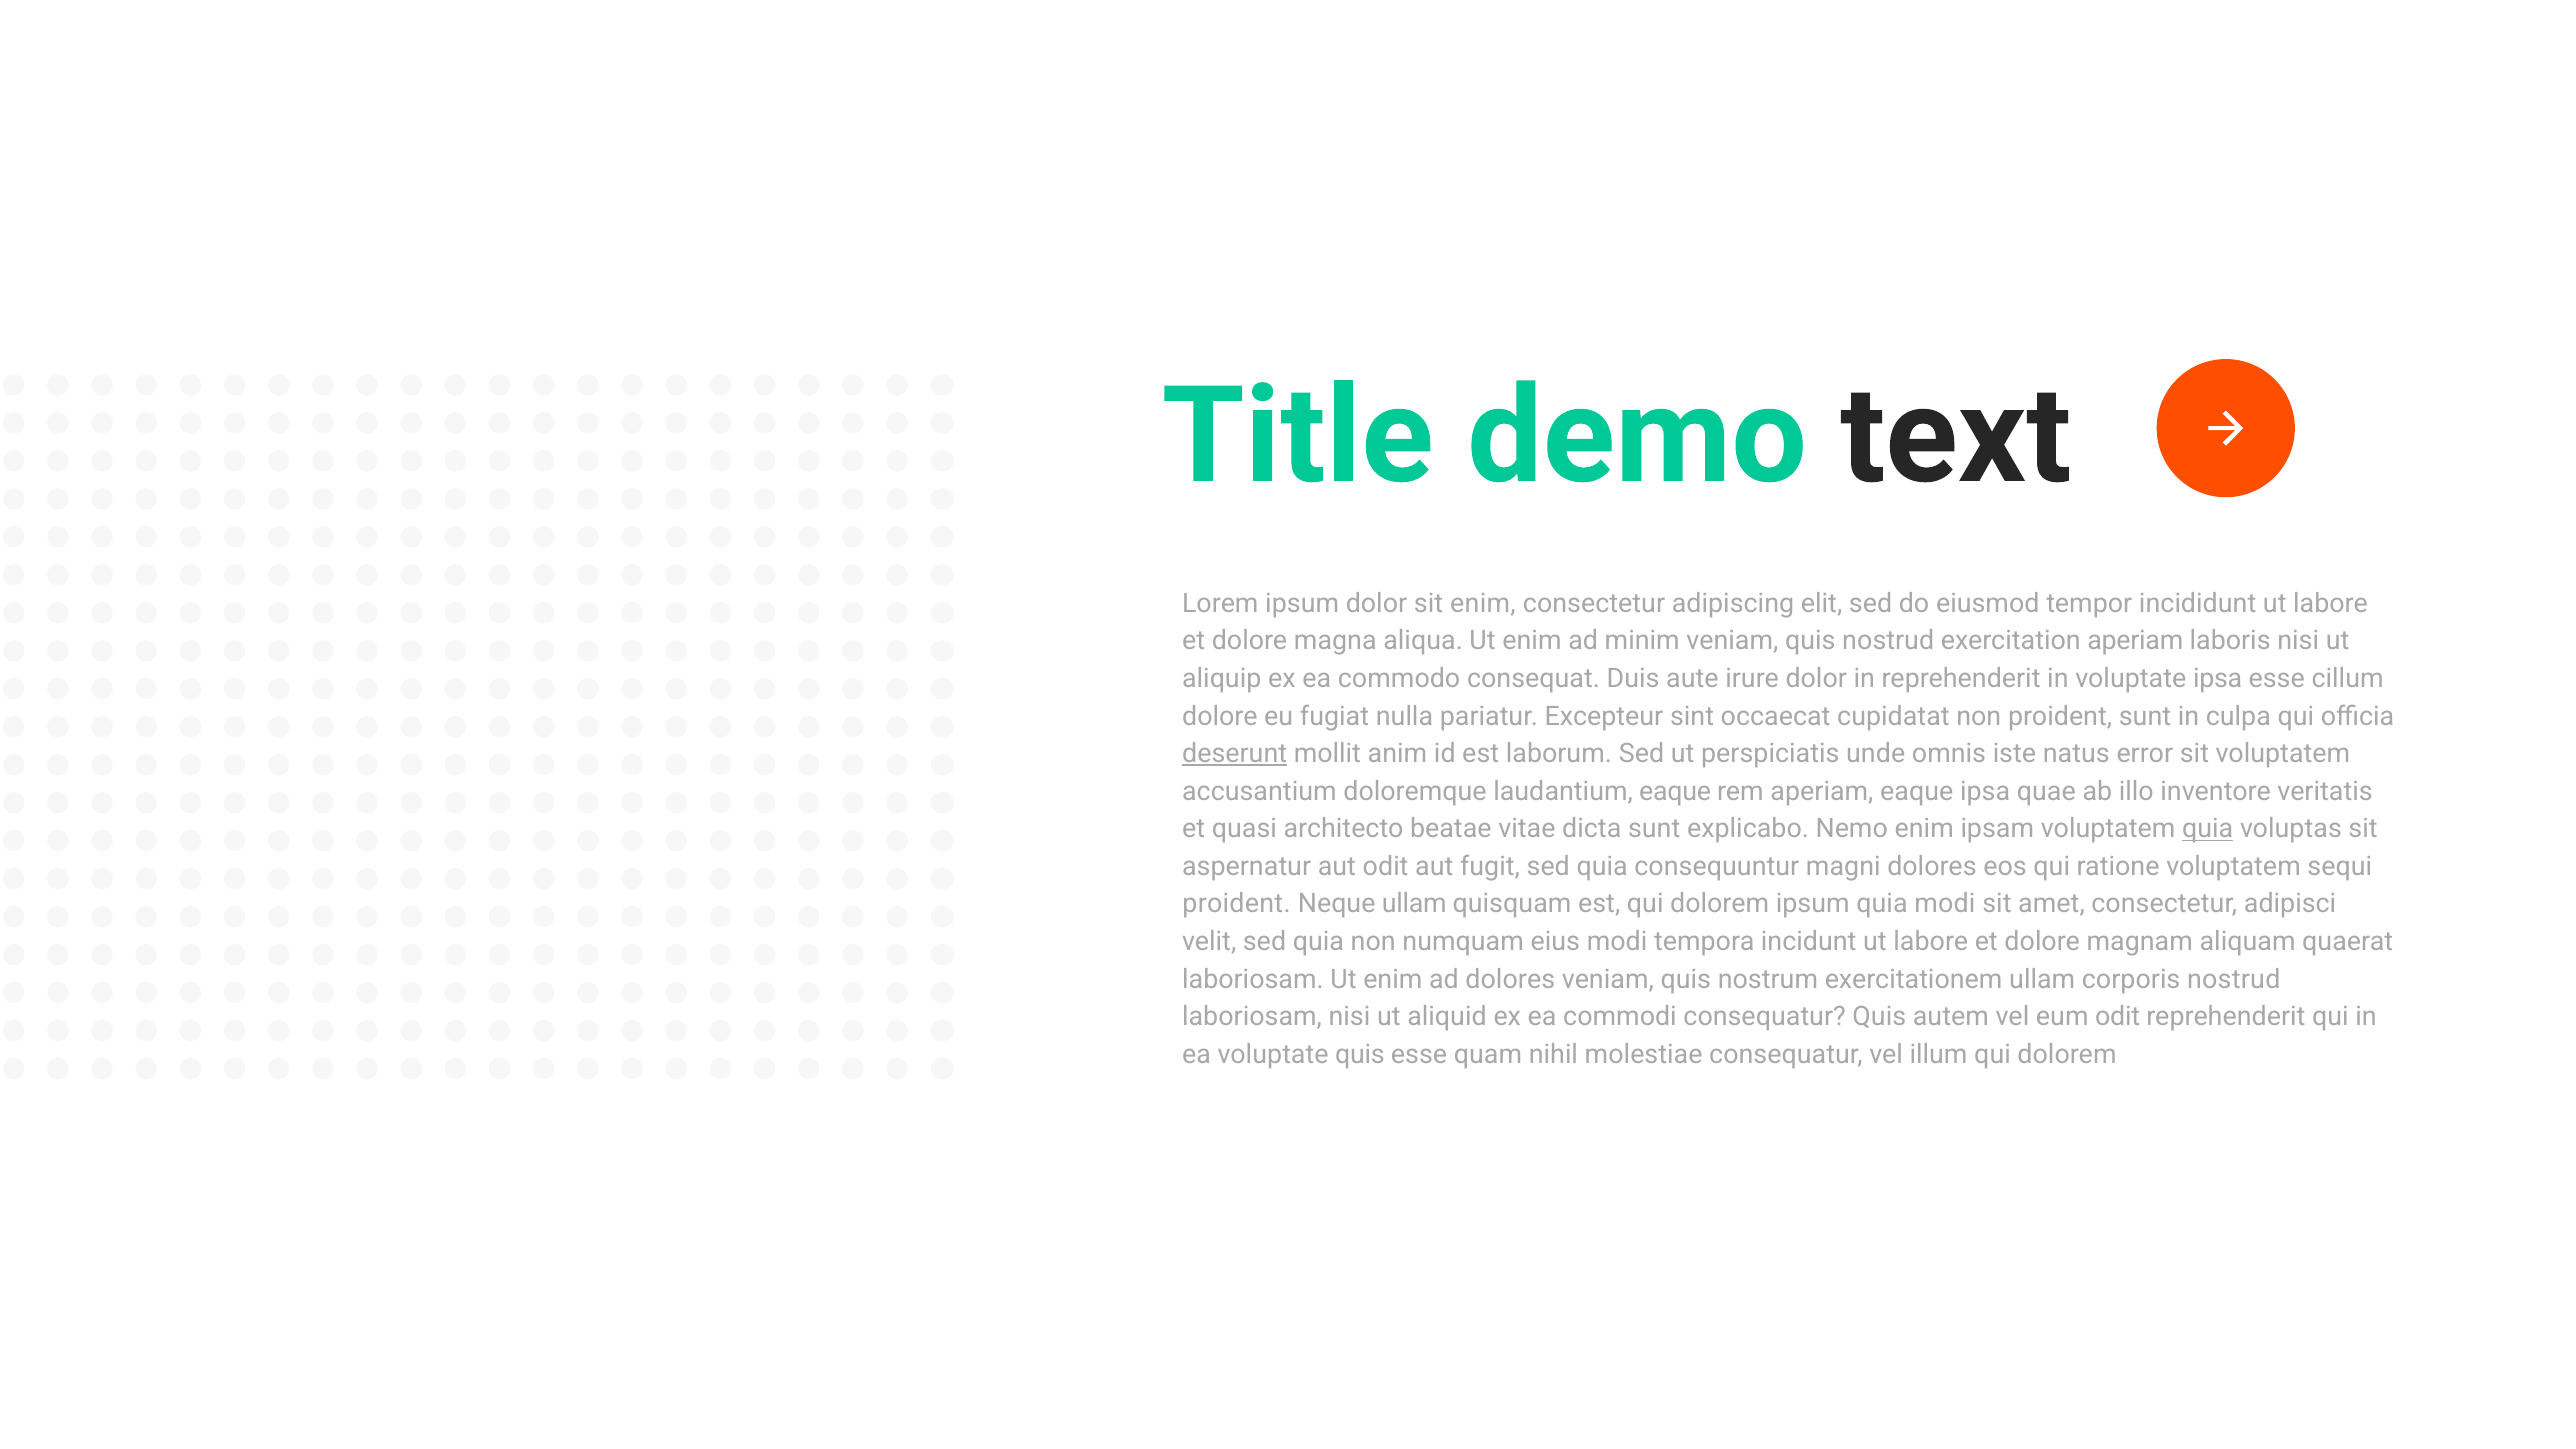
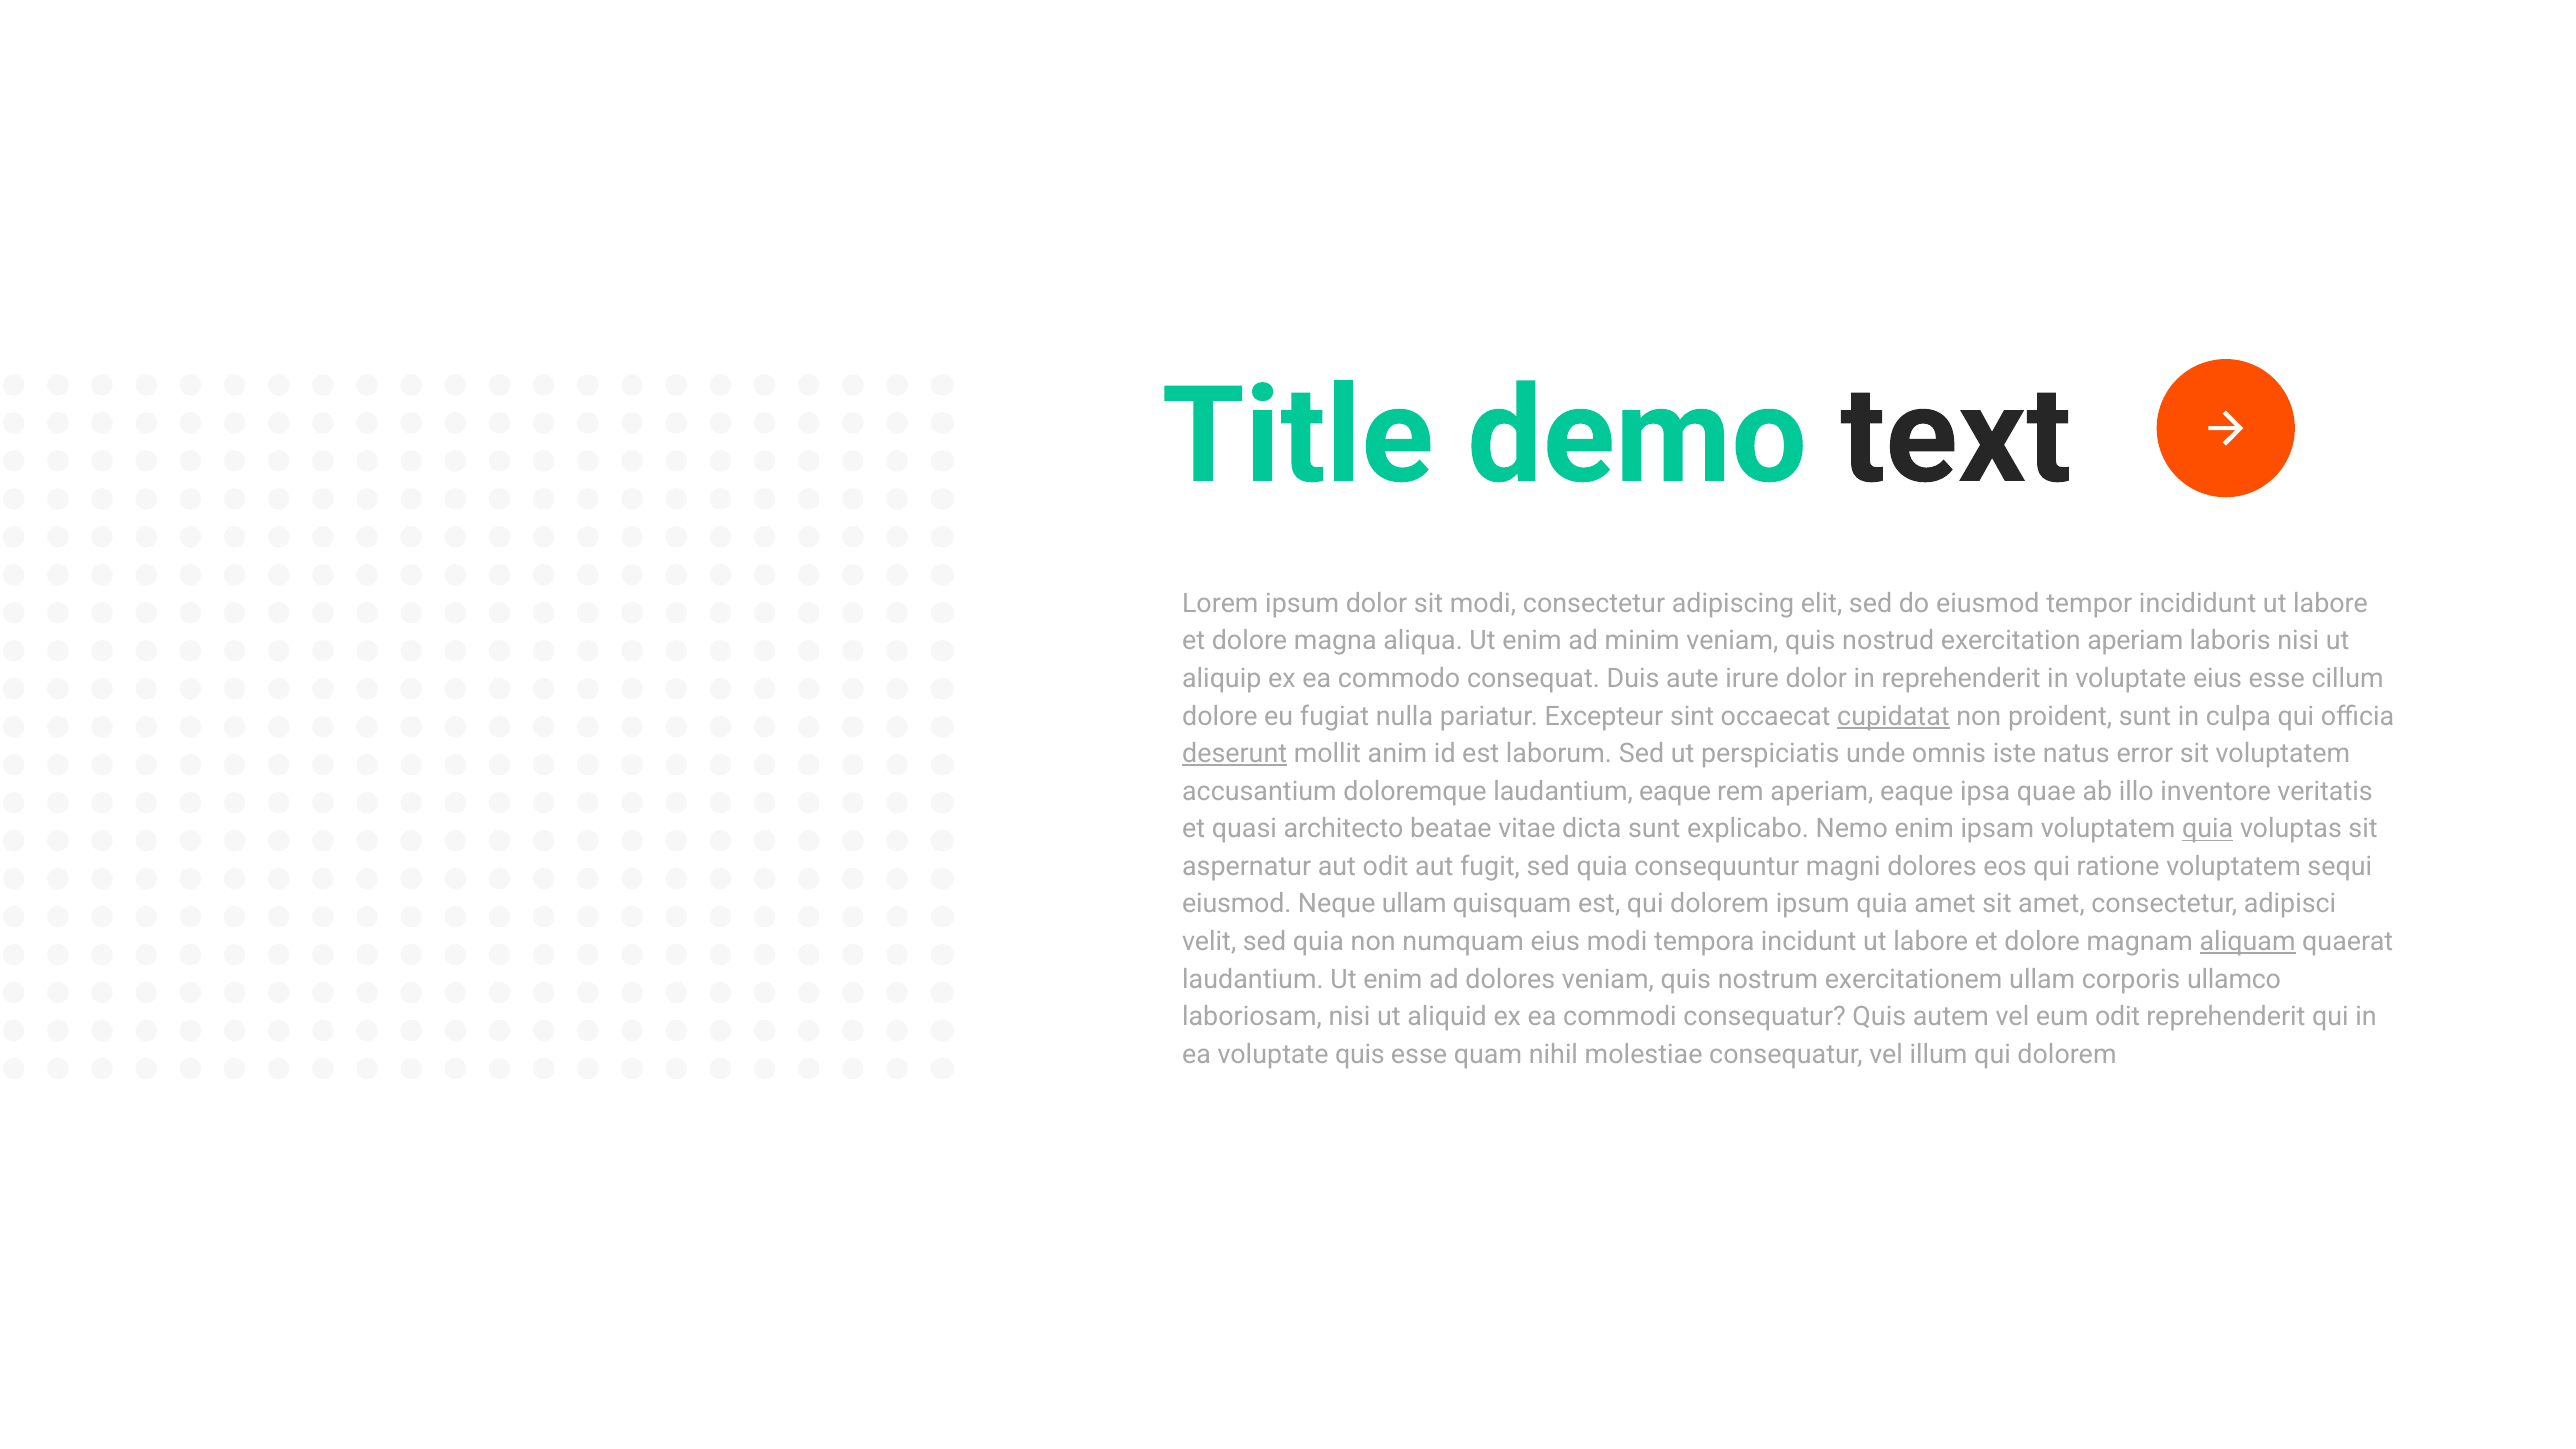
sit enim: enim -> modi (1483, 603)
voluptate ipsa: ipsa -> eius (2218, 679)
cupidatat underline: none -> present (1893, 716)
proident: proident -> eiusmod (1237, 904)
quia modi: modi -> amet (1945, 904)
aliquam underline: none -> present (2248, 942)
laboriosam: laboriosam -> laudantium (1253, 979)
corporis nostrud: nostrud -> ullamco (2234, 979)
